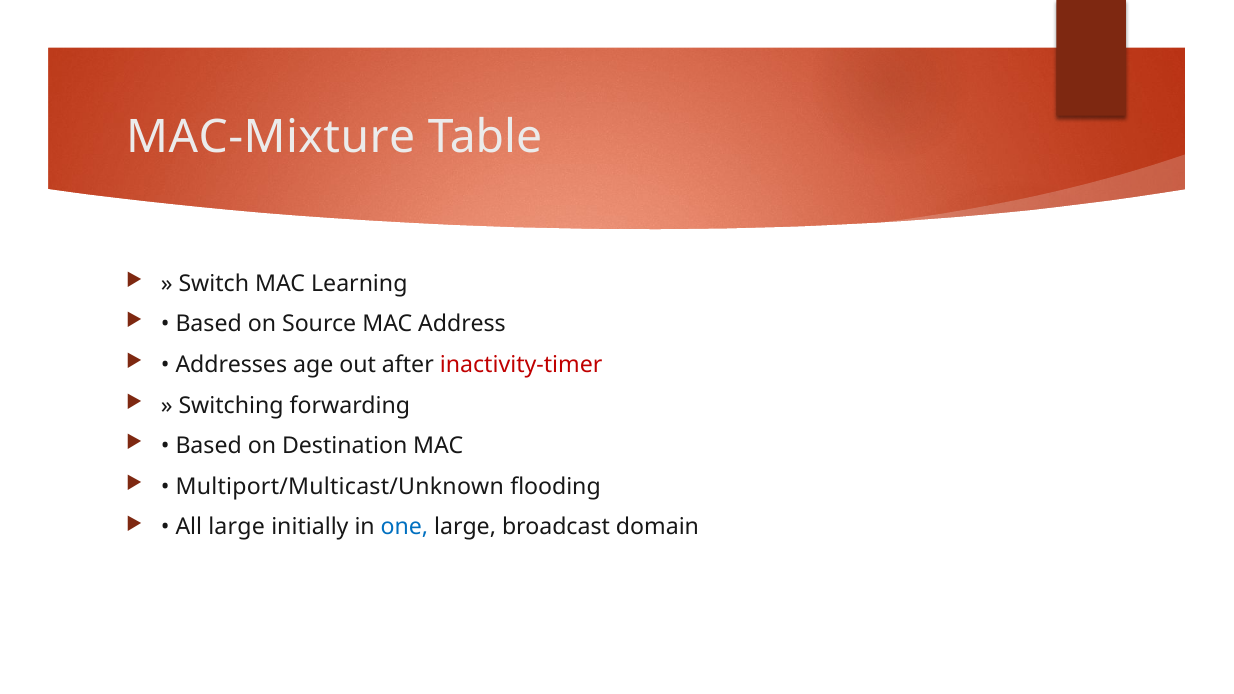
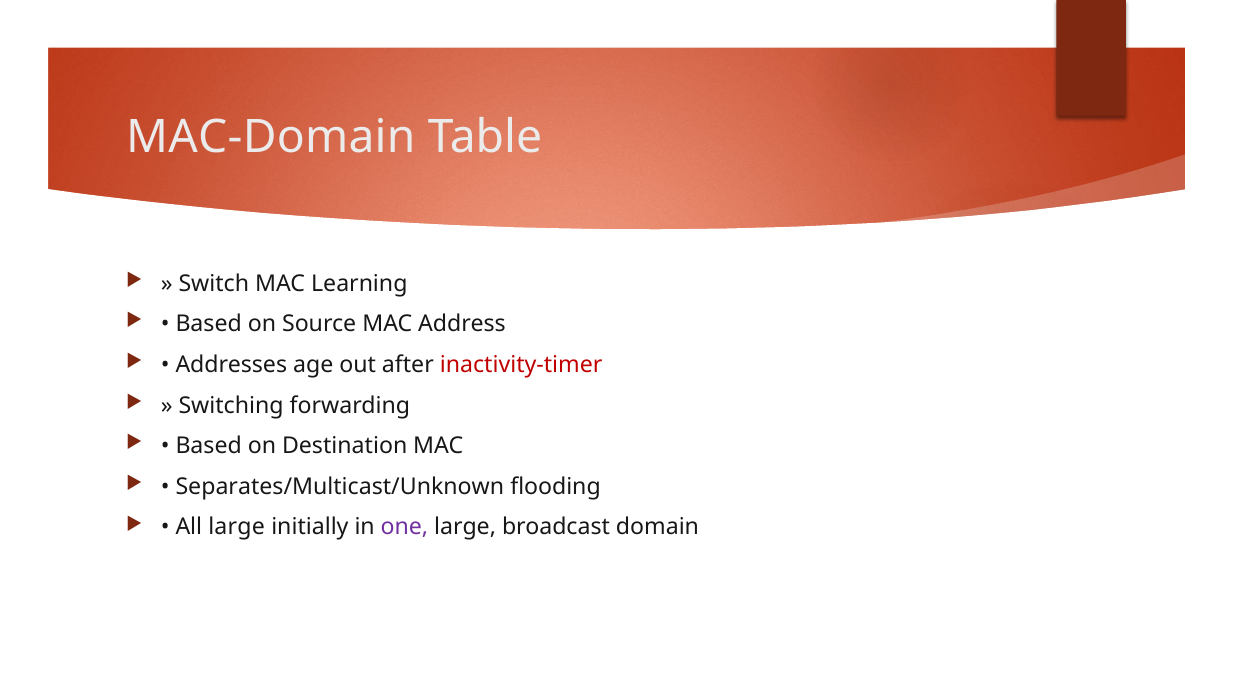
MAC-Mixture: MAC-Mixture -> MAC-Domain (271, 138)
Multiport/Multicast/Unknown: Multiport/Multicast/Unknown -> Separates/Multicast/Unknown (340, 487)
one colour: blue -> purple (404, 527)
